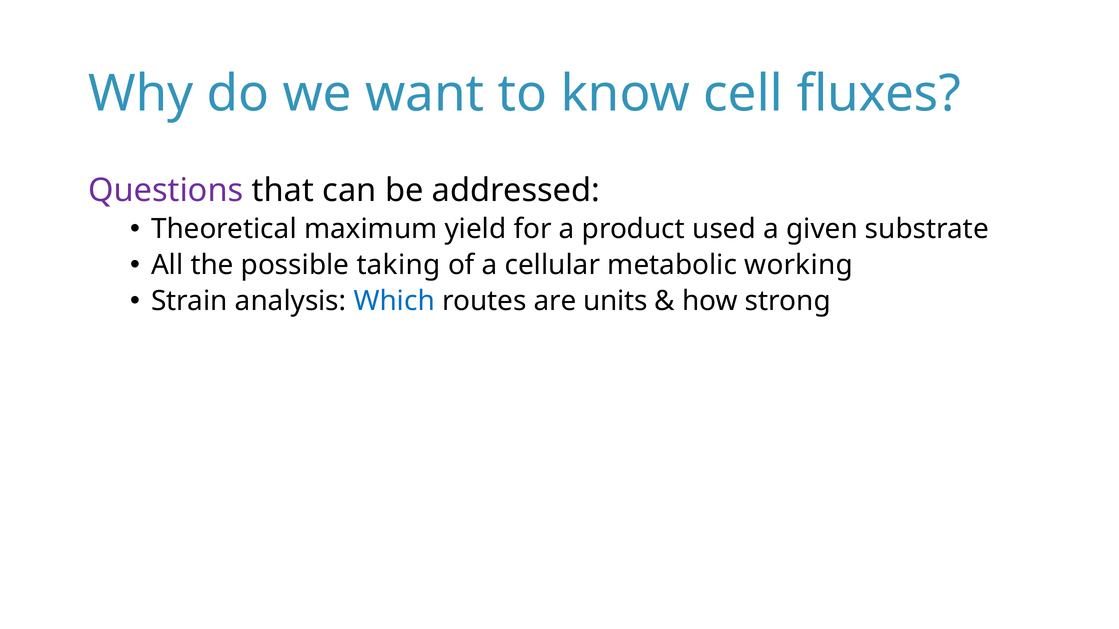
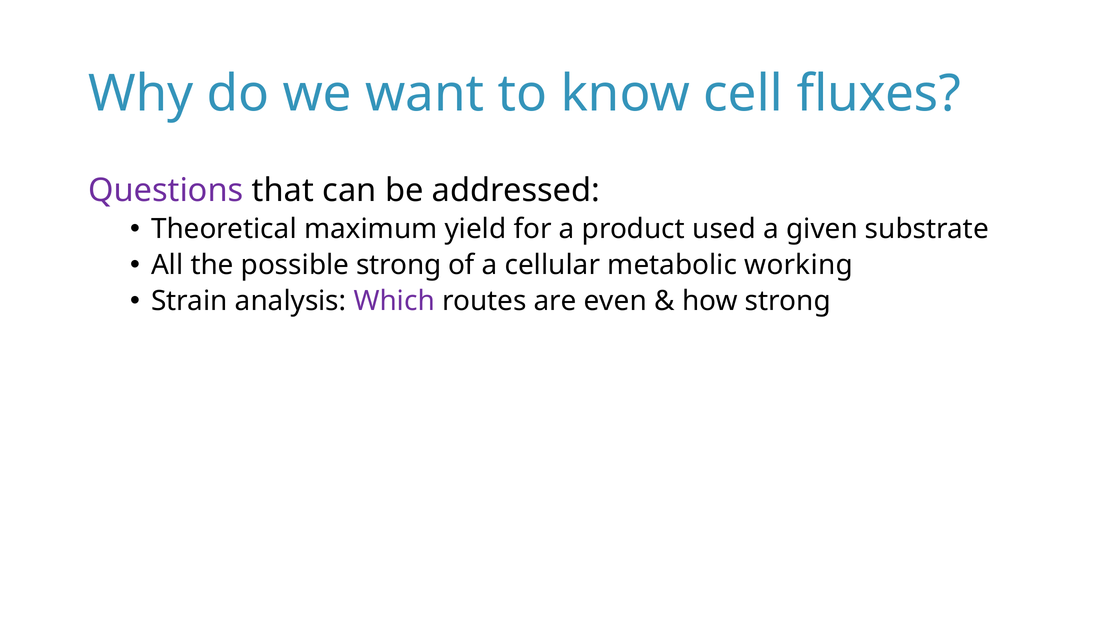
possible taking: taking -> strong (399, 265)
Which colour: blue -> purple (394, 301)
units: units -> even (615, 301)
